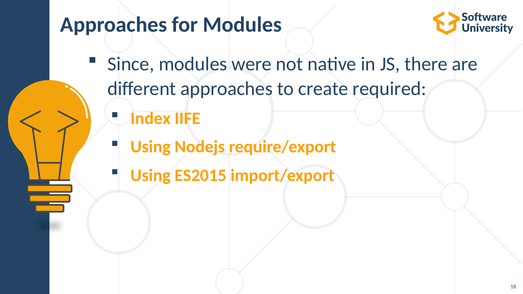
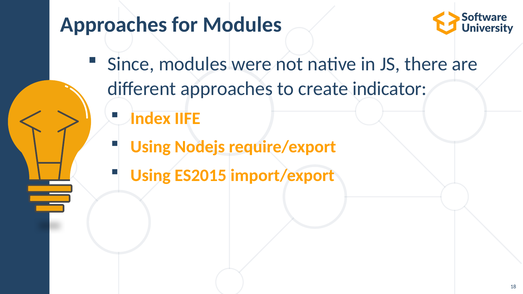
required: required -> indicator (390, 89)
